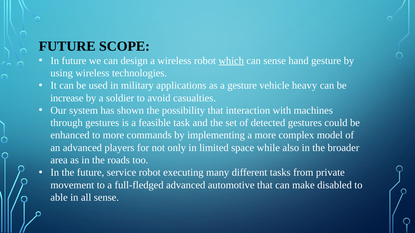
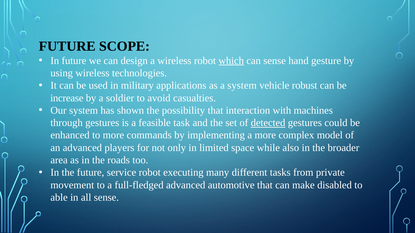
a gesture: gesture -> system (242, 86)
heavy: heavy -> robust (305, 86)
detected underline: none -> present (268, 123)
